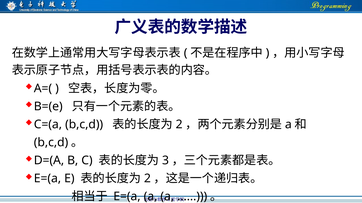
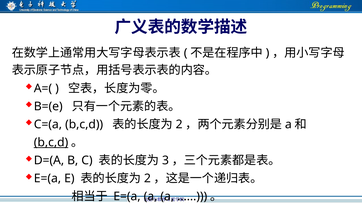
b,c,d underline: none -> present (51, 143)
